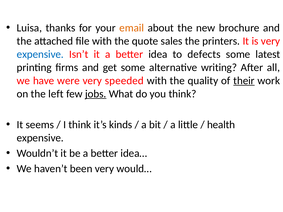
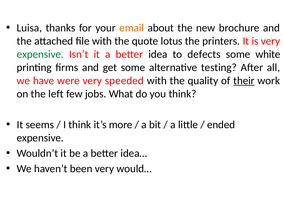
sales: sales -> lotus (172, 41)
expensive colour: blue -> green (40, 54)
latest: latest -> white (268, 54)
writing: writing -> testing (219, 67)
jobs underline: present -> none (96, 94)
kinds: kinds -> more (121, 125)
health: health -> ended (221, 125)
